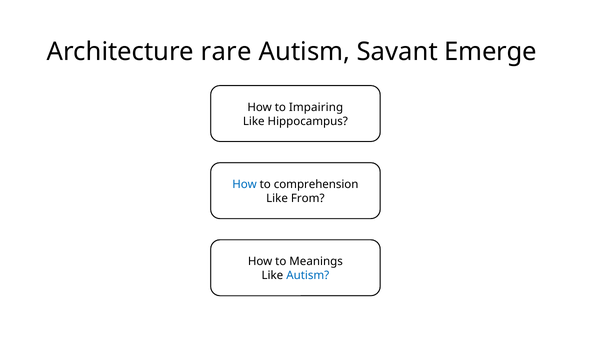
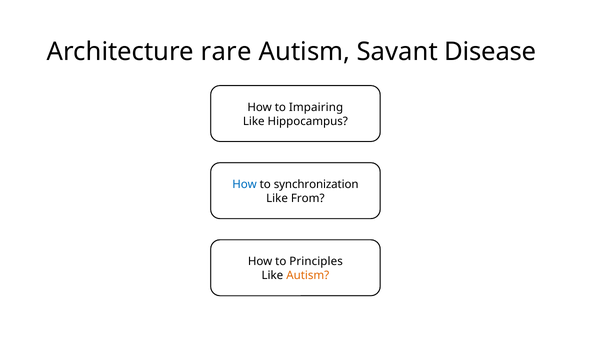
Emerge: Emerge -> Disease (490, 52)
comprehension: comprehension -> synchronization (316, 184)
Meanings: Meanings -> Principles (316, 261)
Autism colour: blue -> orange (308, 275)
